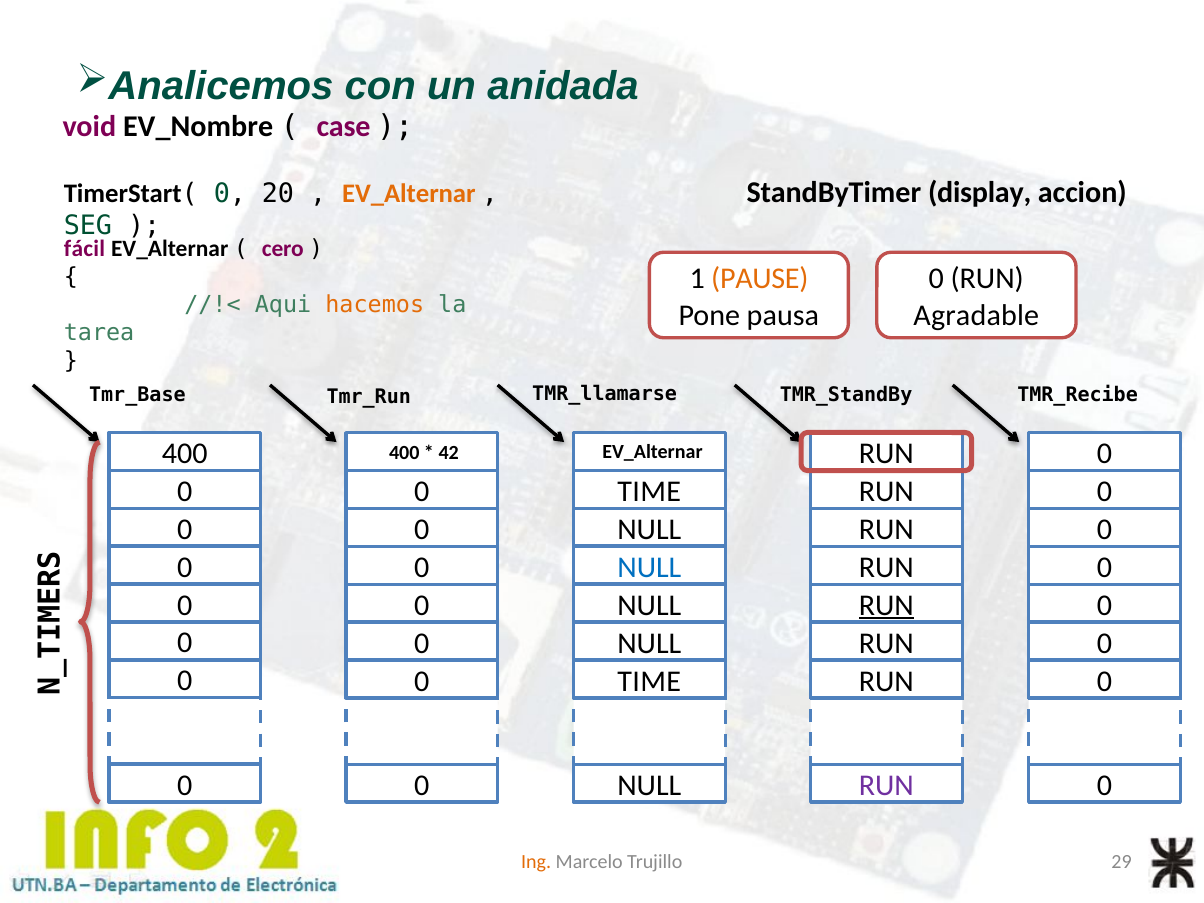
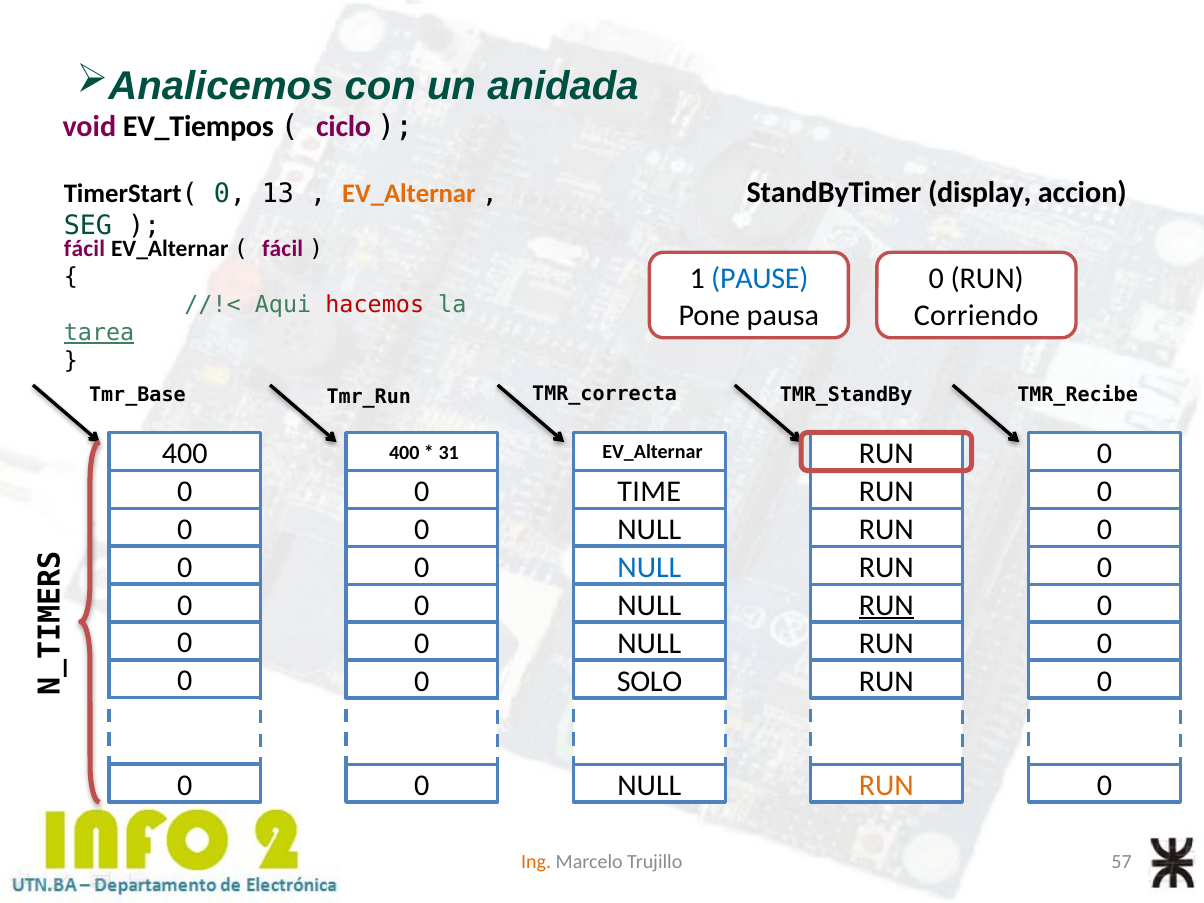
EV_Nombre: EV_Nombre -> EV_Tiempos (198, 127)
case: case -> ciclo (344, 127)
20: 20 -> 13 (278, 194)
cero: cero -> fácil (283, 249)
PAUSE colour: orange -> blue (760, 279)
hacemos colour: orange -> red (375, 305)
Agradable: Agradable -> Corriendo (976, 315)
tarea underline: none -> present (99, 333)
TMR_llamarse: TMR_llamarse -> TMR_correcta (605, 394)
42: 42 -> 31 (449, 453)
TIME: TIME -> SOLO (650, 681)
RUN colour: purple -> orange (886, 785)
29: 29 -> 57 (1122, 862)
